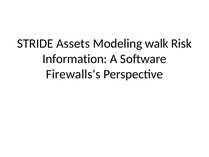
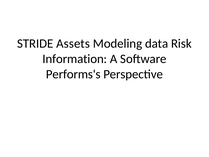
walk: walk -> data (157, 43)
Firewalls's: Firewalls's -> Performs's (73, 74)
